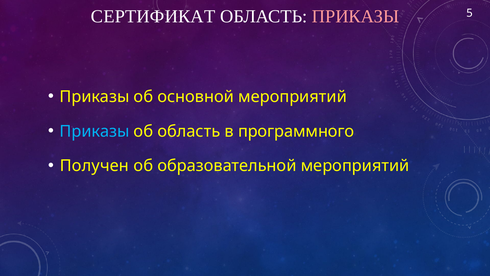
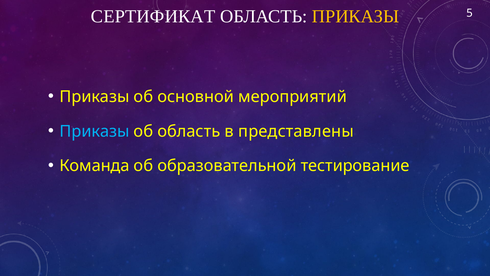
ПРИКАЗЫ colour: pink -> yellow (356, 16)
программного: программного -> представлены (296, 131)
Получен: Получен -> Команда (95, 166)
образовательной мероприятий: мероприятий -> тестирование (355, 166)
